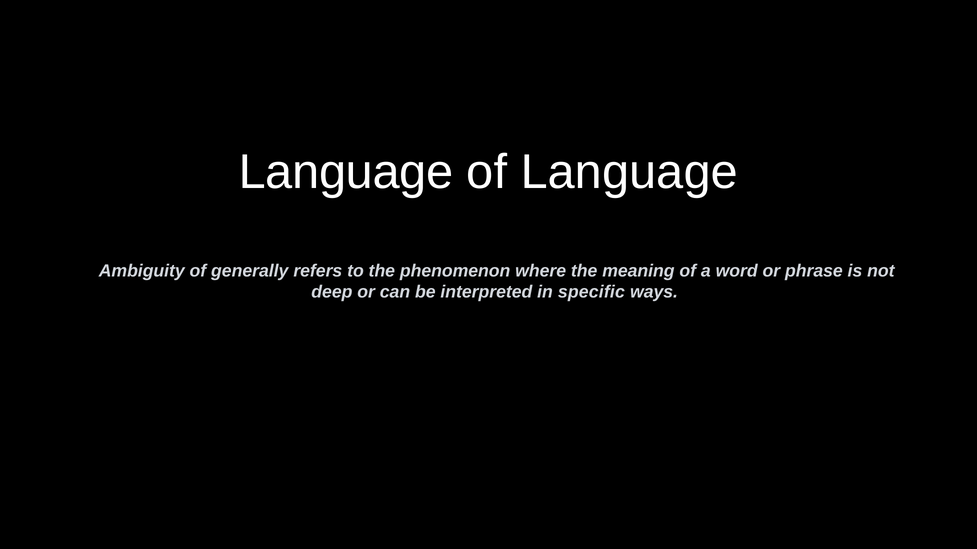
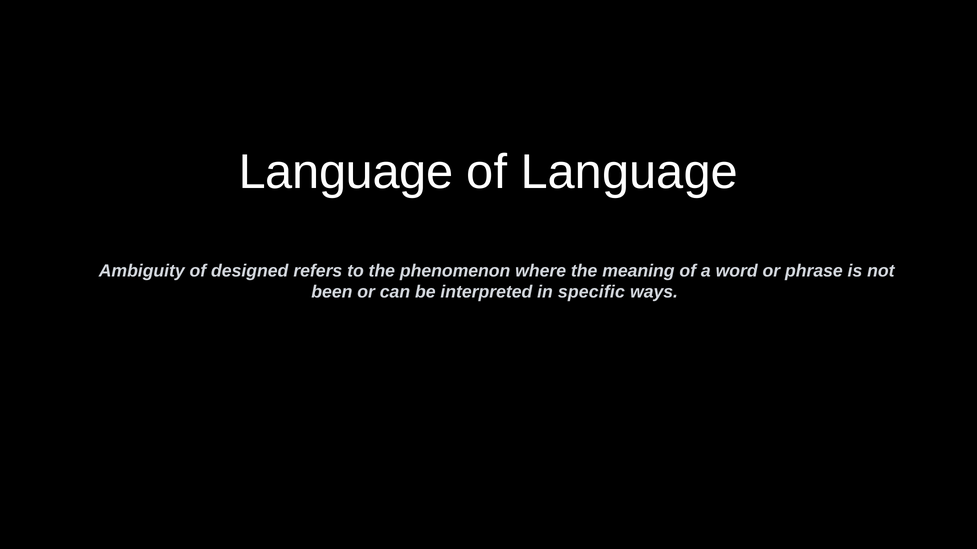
generally: generally -> designed (250, 271)
deep: deep -> been (332, 292)
